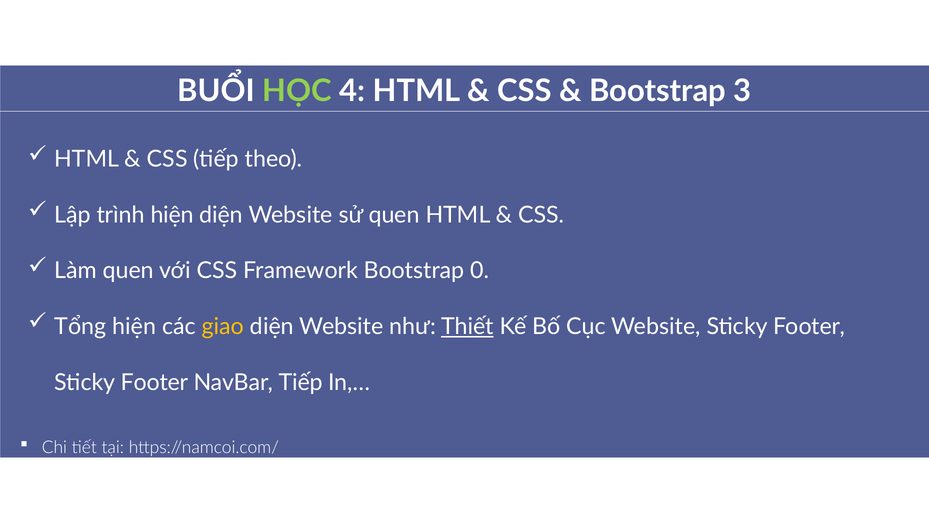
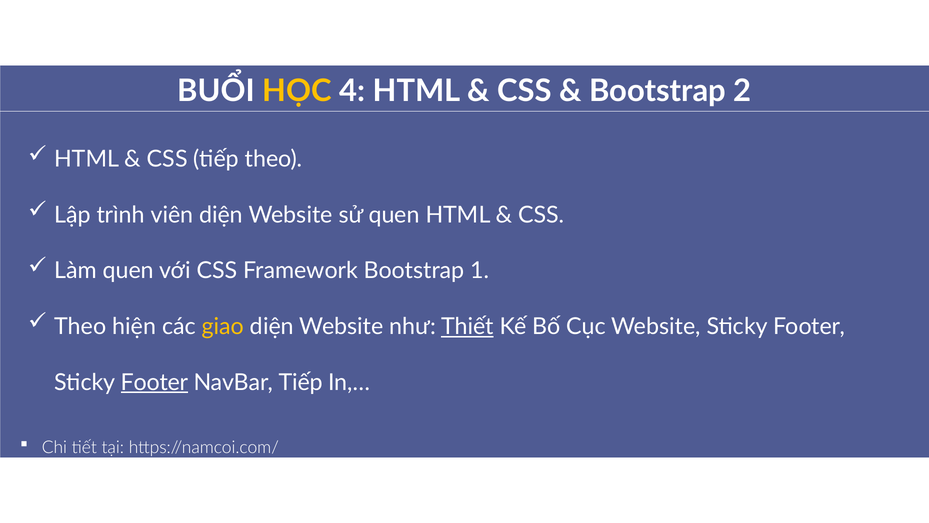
HỌC colour: light green -> yellow (297, 91)
3: 3 -> 2 (742, 91)
trình hiện: hiện -> viên (172, 215)
0: 0 -> 1 (480, 271)
Tổng: Tổng -> Theo (80, 326)
Footer underline: none -> present (155, 382)
